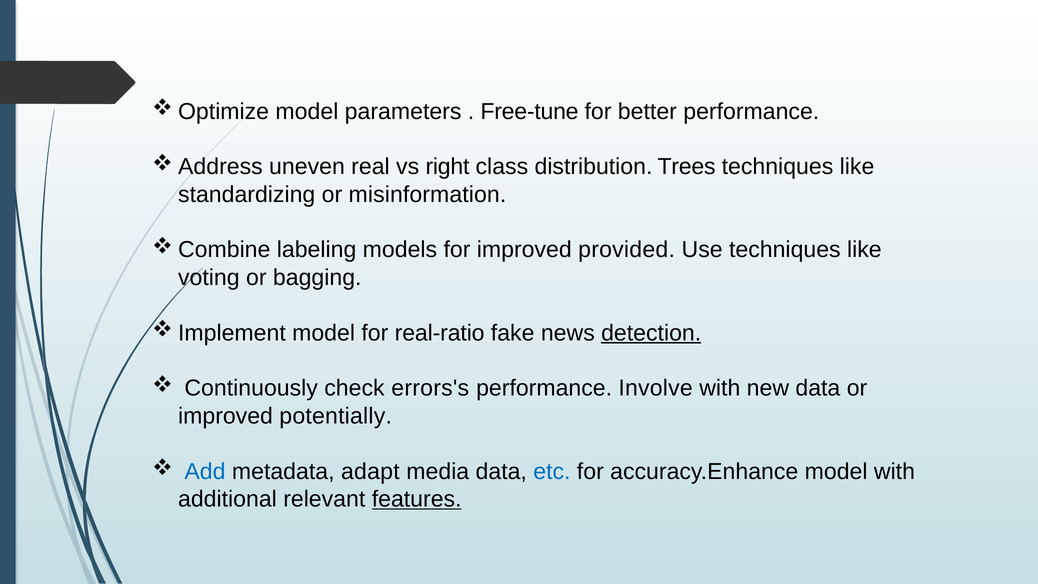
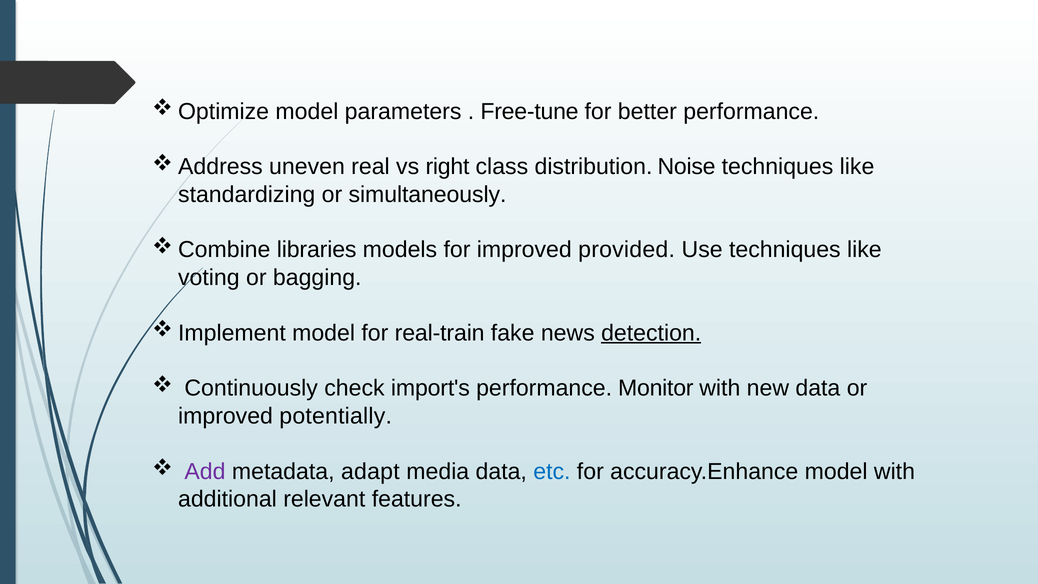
Trees: Trees -> Noise (687, 167)
misinformation: misinformation -> simultaneously (428, 194)
labeling: labeling -> libraries (317, 250)
real-ratio: real-ratio -> real-train (440, 333)
errors's: errors's -> import's (430, 388)
Involve: Involve -> Monitor (656, 388)
Add colour: blue -> purple (205, 471)
features underline: present -> none (417, 499)
